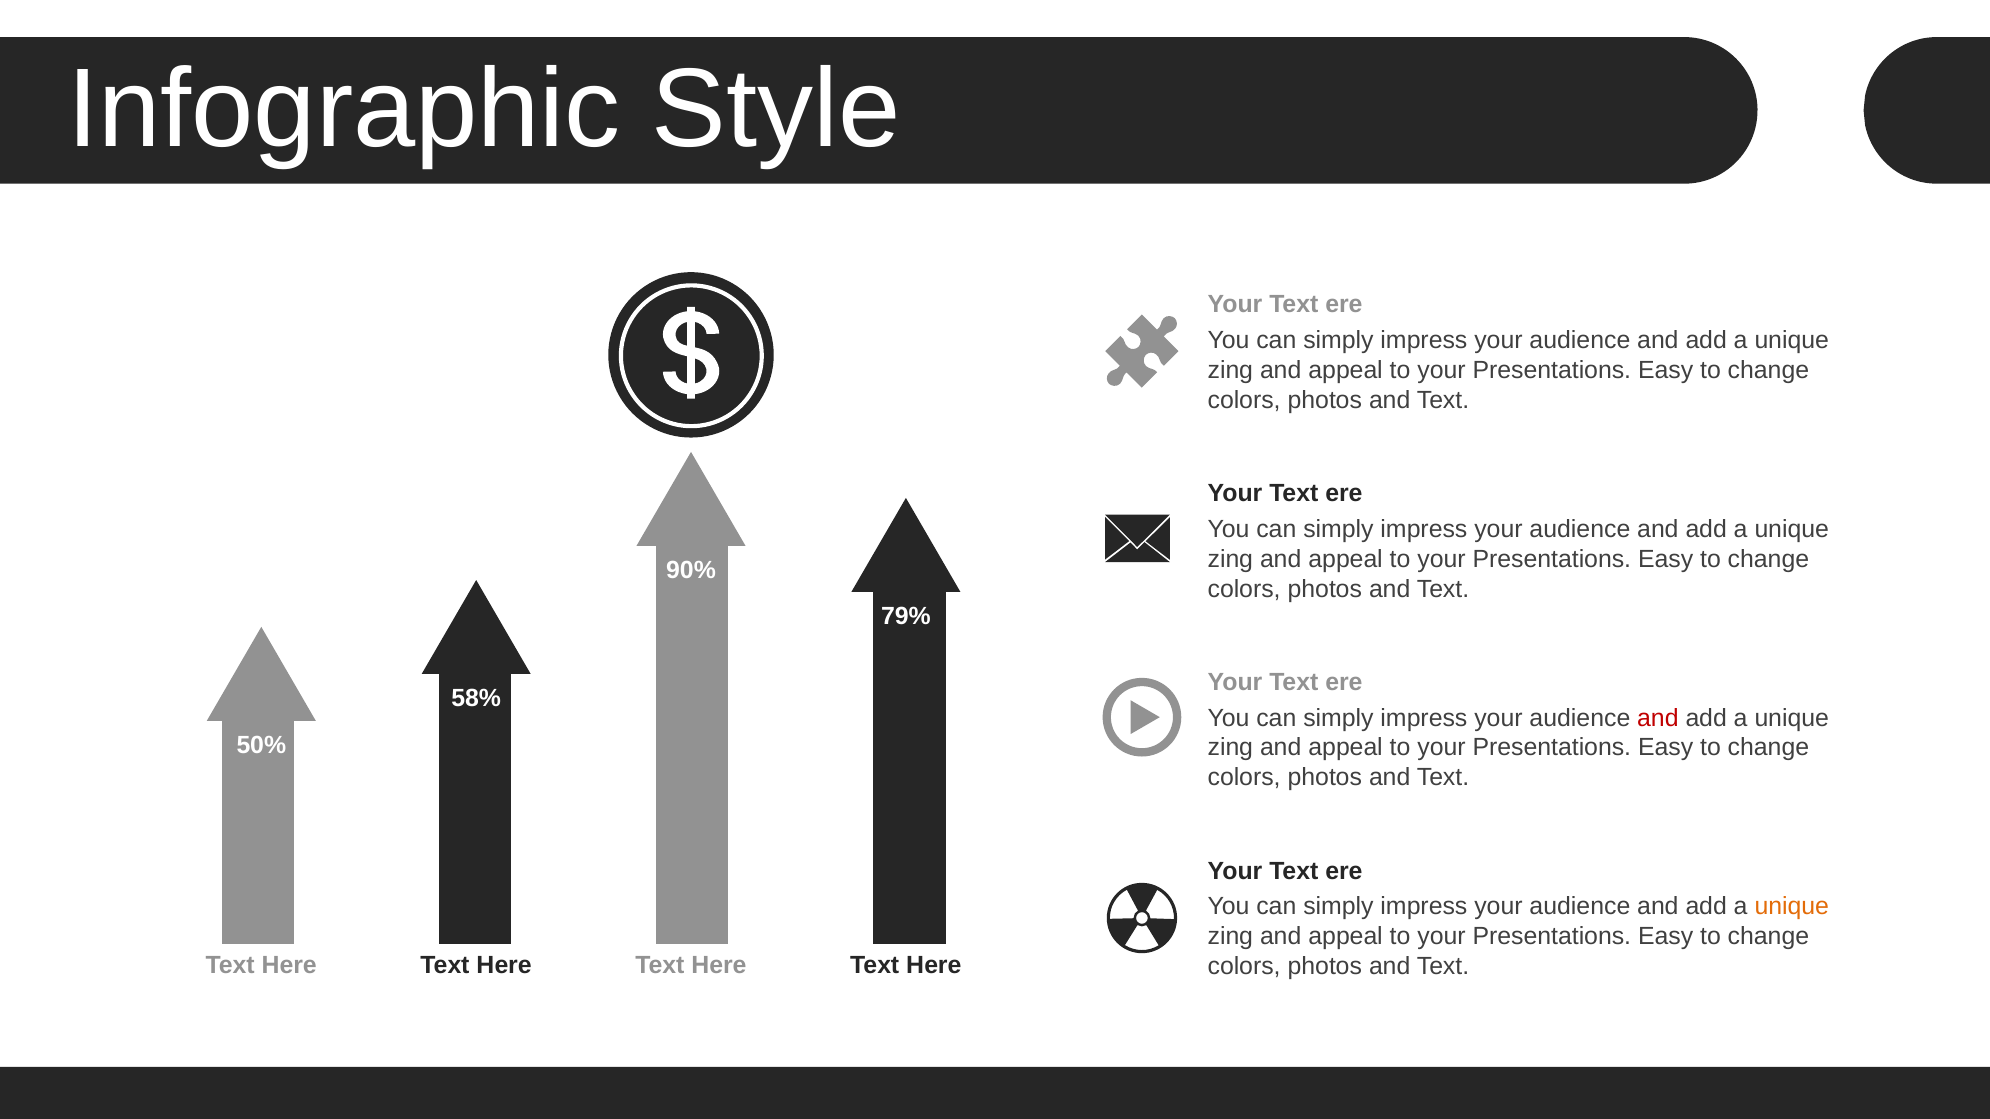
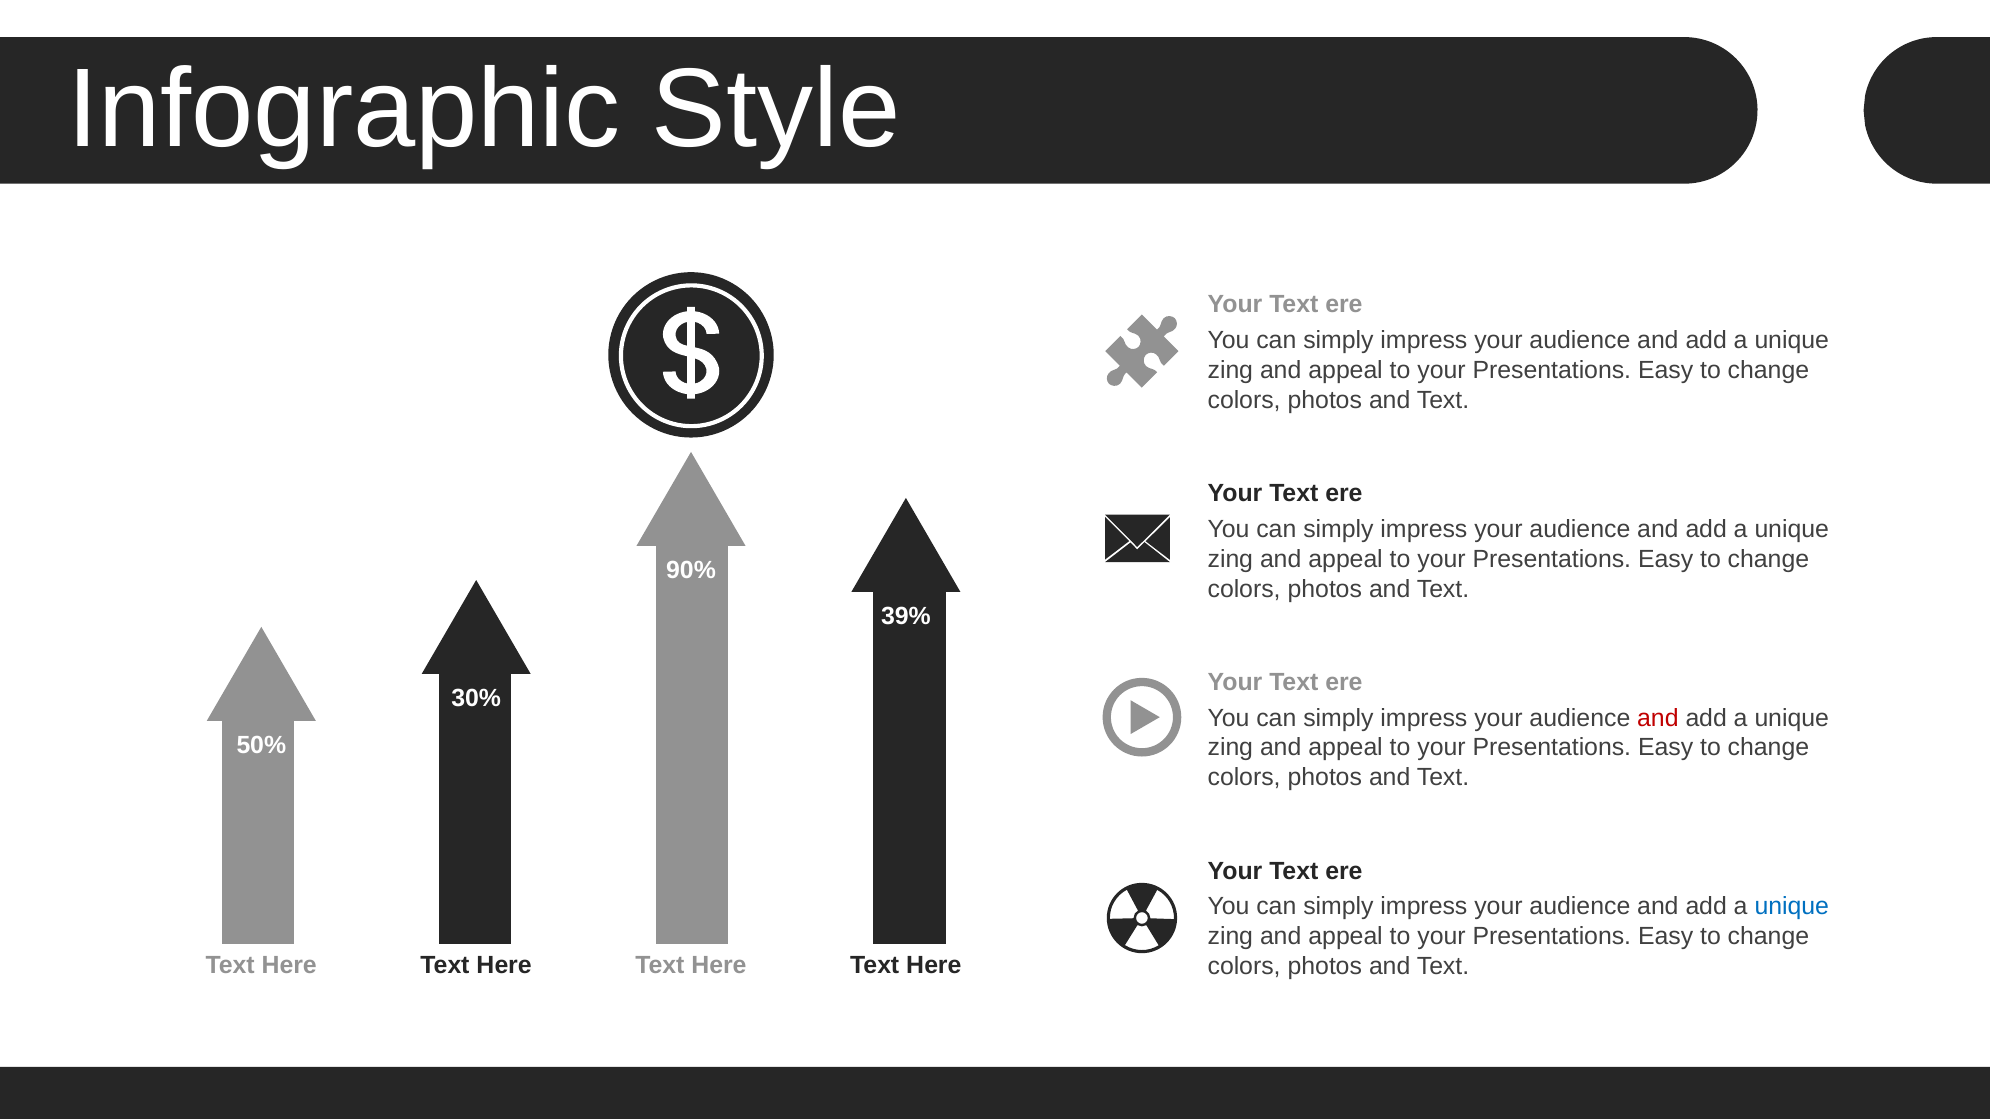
79%: 79% -> 39% (906, 617)
58%: 58% -> 30% (476, 698)
unique colour: orange -> blue (1792, 907)
